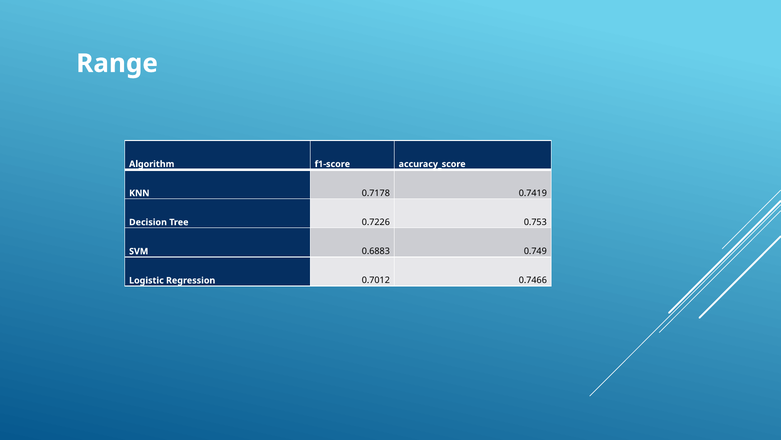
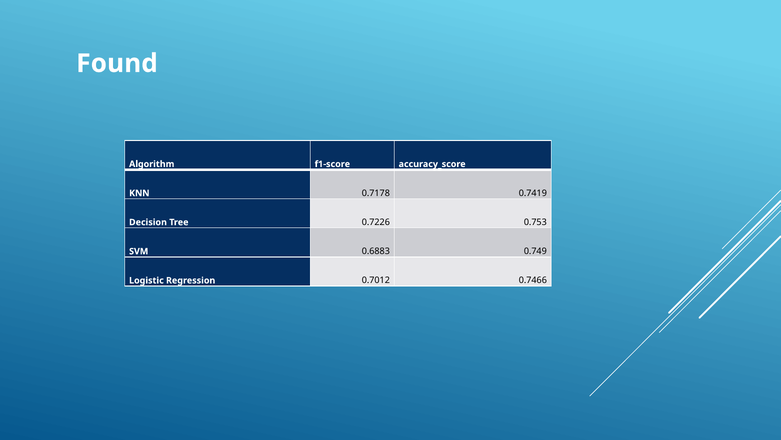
Range: Range -> Found (117, 63)
